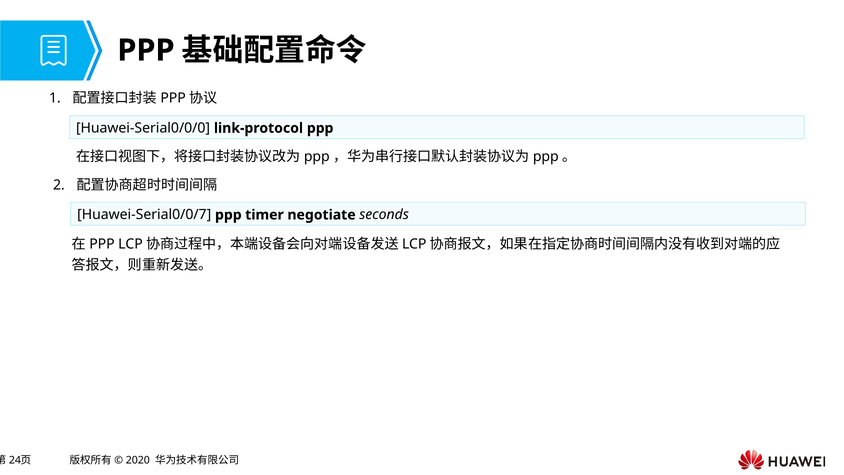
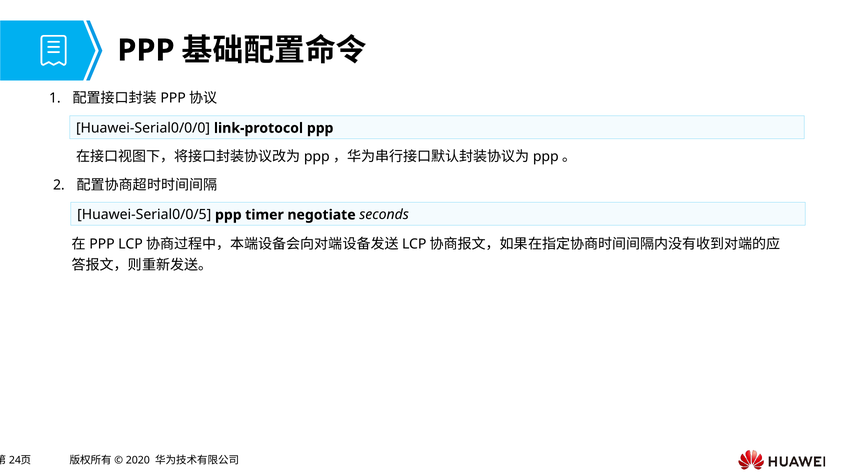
Huawei-Serial0/0/7: Huawei-Serial0/0/7 -> Huawei-Serial0/0/5 (144, 215)
